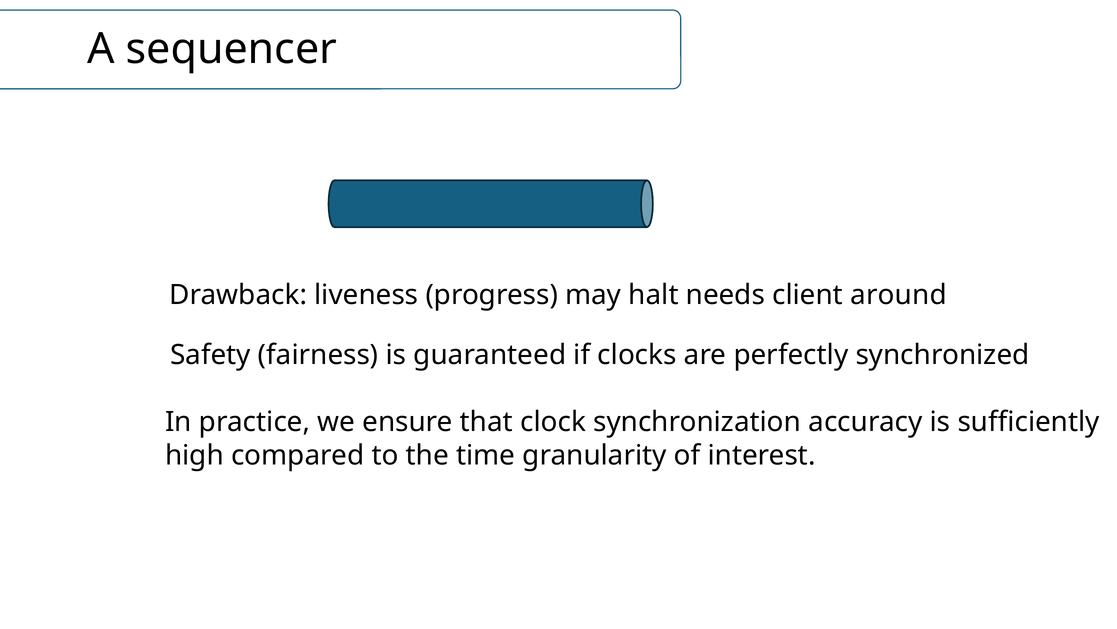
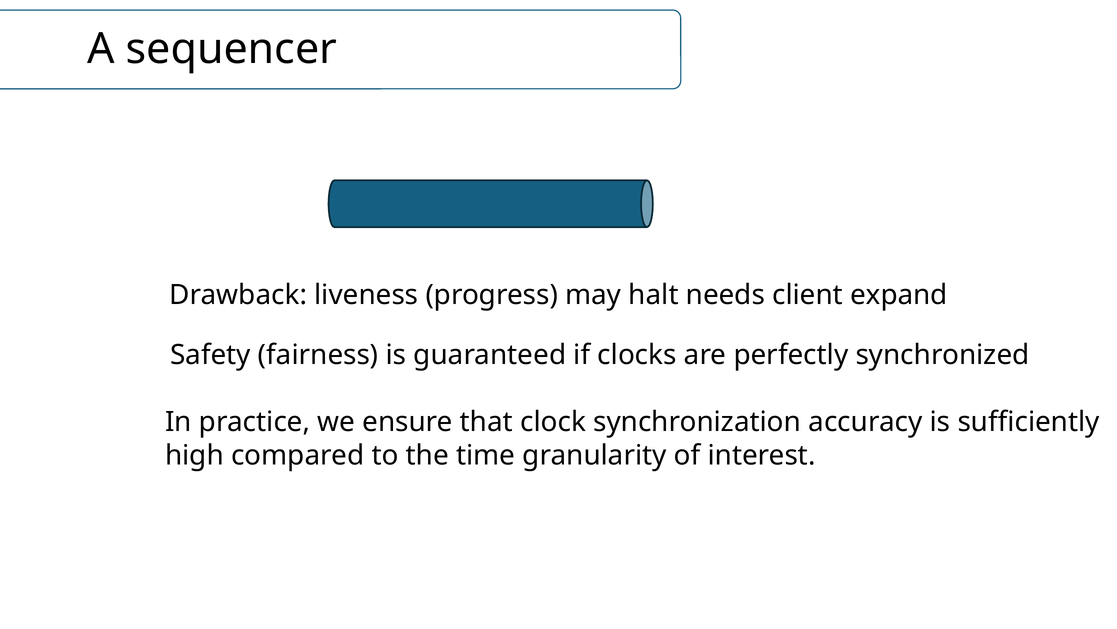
around: around -> expand (899, 295)
